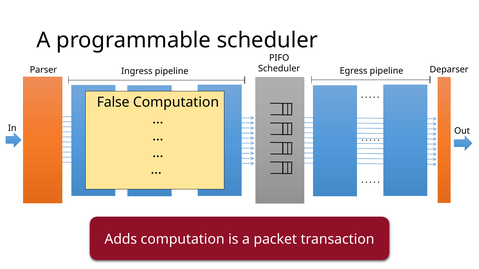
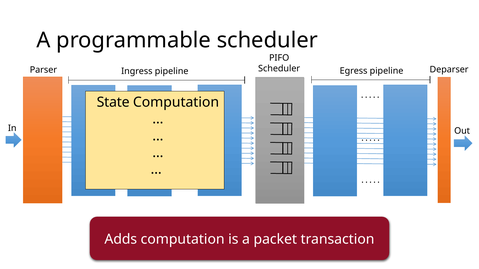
False: False -> State (113, 102)
